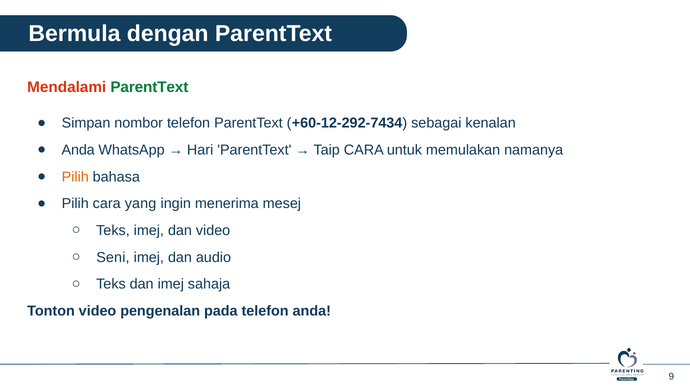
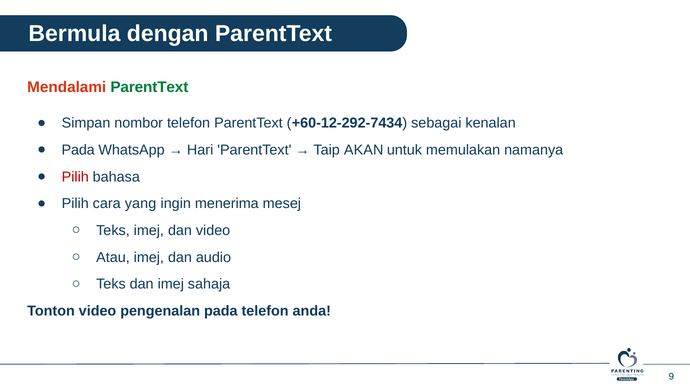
Anda: Anda -> Pada (78, 150)
Taip CARA: CARA -> AKAN (364, 150)
Pilih colour: orange -> red (75, 177)
Seni: Seni -> Atau (113, 257)
